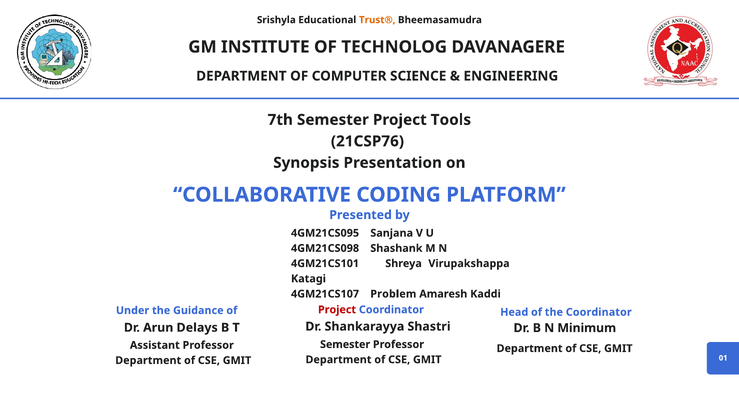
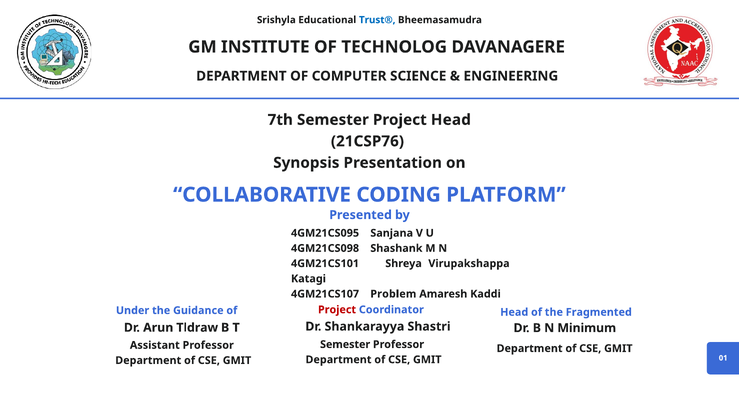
Trust® colour: orange -> blue (377, 20)
Project Tools: Tools -> Head (451, 120)
the Coordinator: Coordinator -> Fragmented (599, 312)
Delays: Delays -> Tldraw (197, 327)
